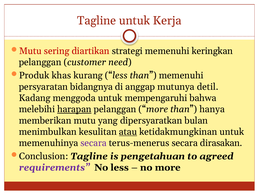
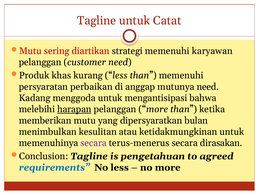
Kerja: Kerja -> Catat (167, 20)
keringkan: keringkan -> karyawan (212, 51)
bidangnya: bidangnya -> perbaikan (91, 86)
mutunya detil: detil -> need (208, 86)
mempengaruhi: mempengaruhi -> mengantisipasi (156, 98)
hanya: hanya -> ketika (212, 109)
atau underline: present -> none (128, 131)
requirements colour: purple -> blue (54, 167)
